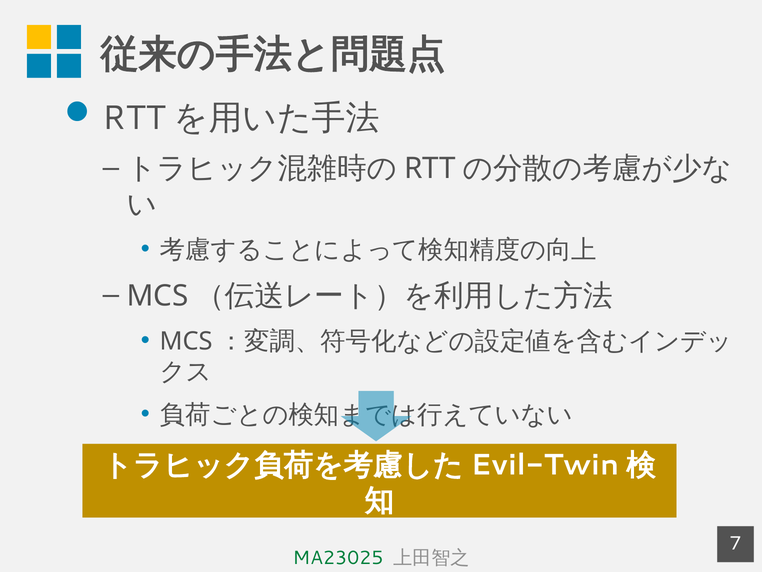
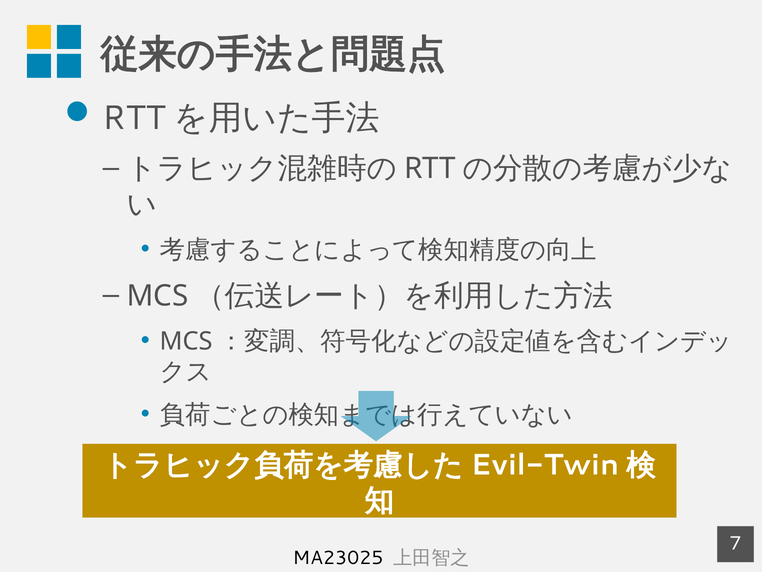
MA23025 colour: green -> black (338, 557)
